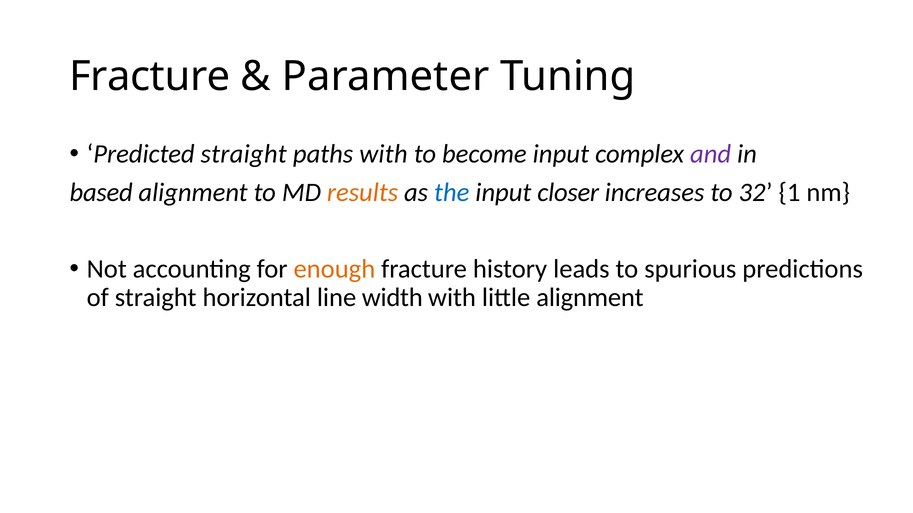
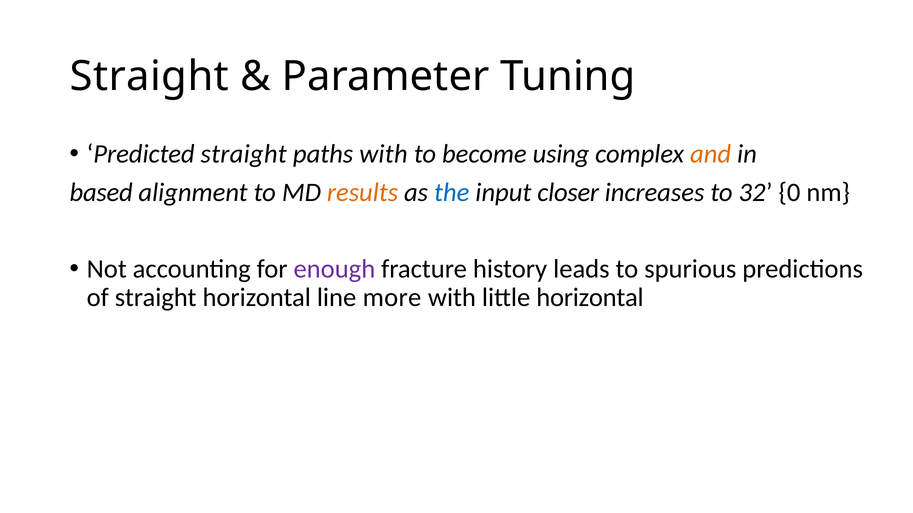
Fracture: Fracture -> Straight (149, 77)
become input: input -> using (561, 154)
and colour: purple -> orange (711, 154)
1: 1 -> 0 (790, 193)
enough colour: orange -> purple (334, 269)
width: width -> more (392, 298)
little alignment: alignment -> horizontal (590, 298)
